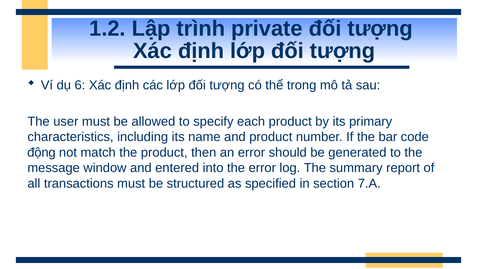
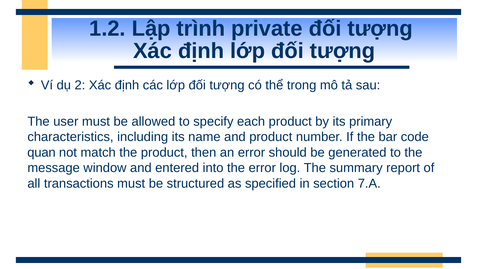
6: 6 -> 2 (80, 85)
động: động -> quan (41, 152)
